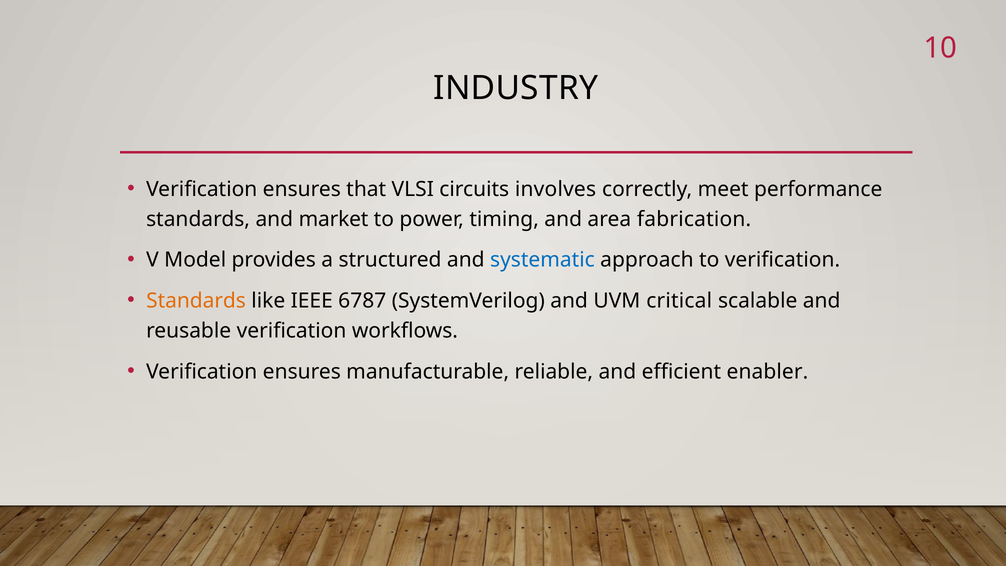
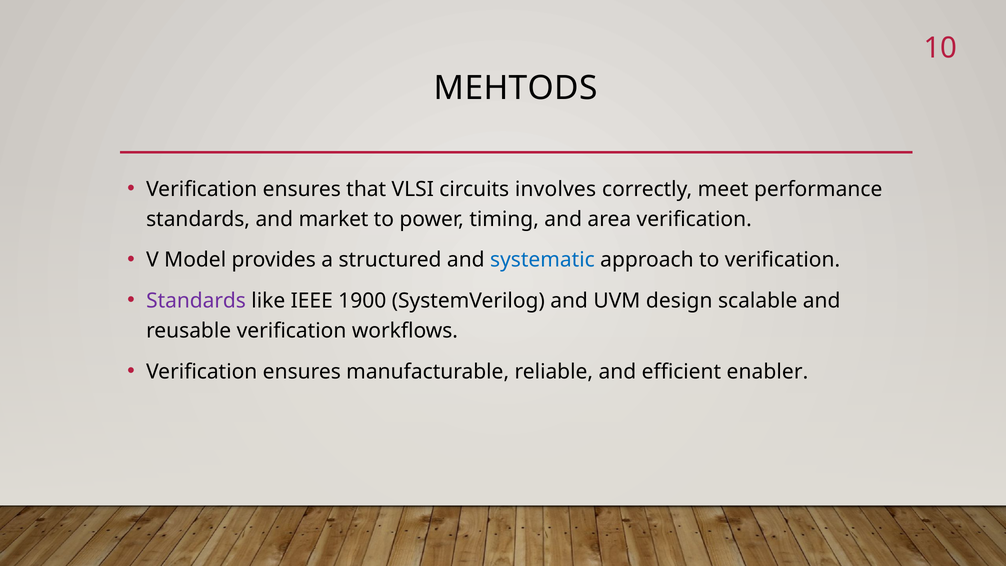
INDUSTRY: INDUSTRY -> MEHTODS (516, 88)
area fabrication: fabrication -> verification (694, 219)
Standards colour: orange -> purple (196, 301)
6787: 6787 -> 1900 (362, 301)
critical: critical -> design (679, 301)
